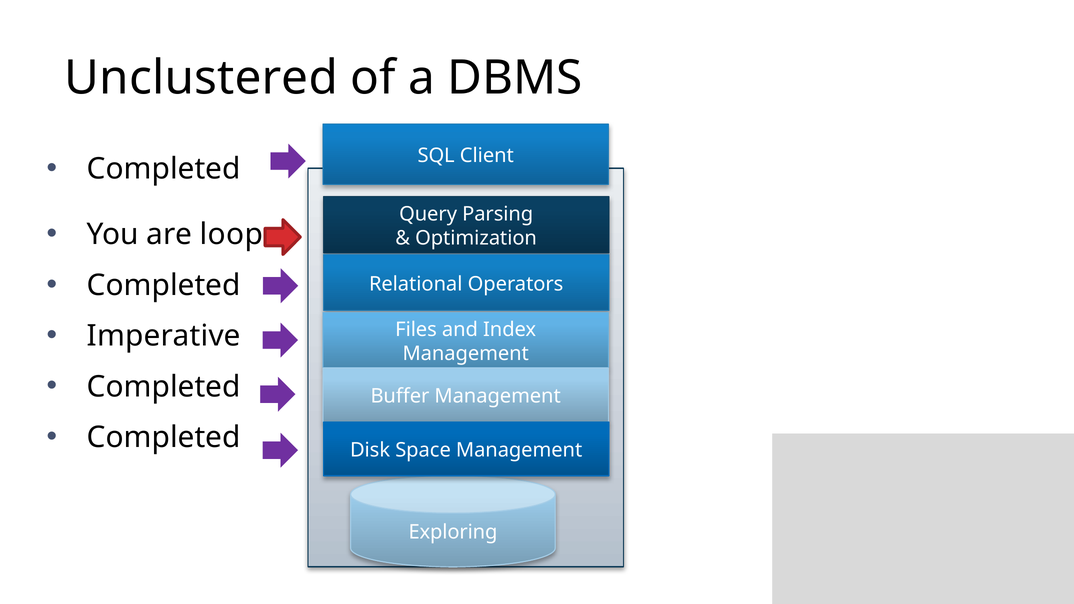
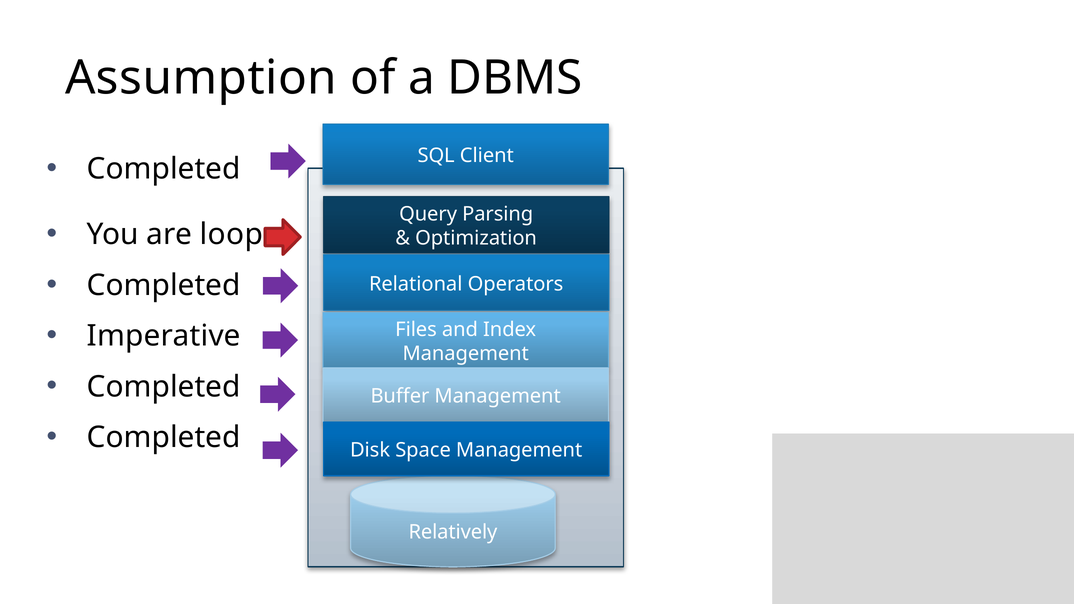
Unclustered: Unclustered -> Assumption (201, 78)
Exploring: Exploring -> Relatively (453, 532)
